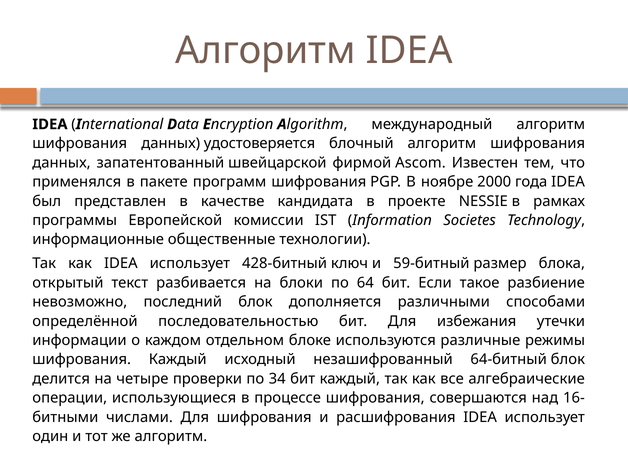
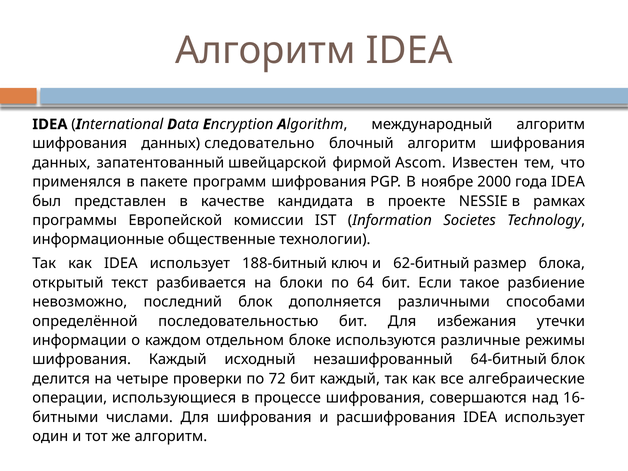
удостоверяется: удостоверяется -> следовательно (259, 144)
428-битный: 428-битный -> 188-битный (285, 264)
59-битный: 59-битный -> 62-битный (431, 264)
34: 34 -> 72 (277, 379)
